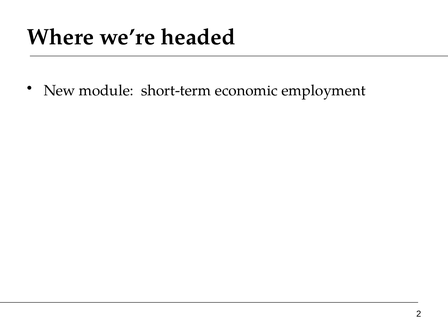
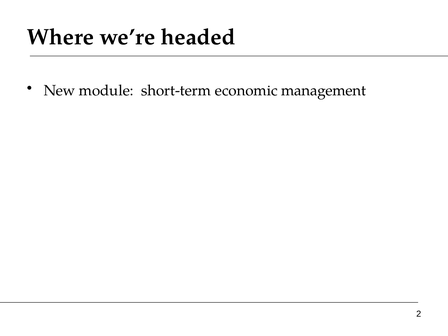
employment: employment -> management (324, 91)
